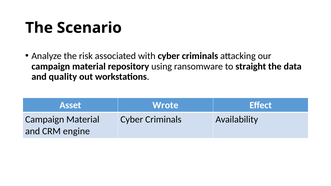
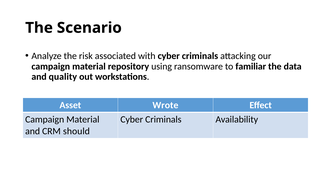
straight: straight -> familiar (251, 66)
engine: engine -> should (76, 131)
